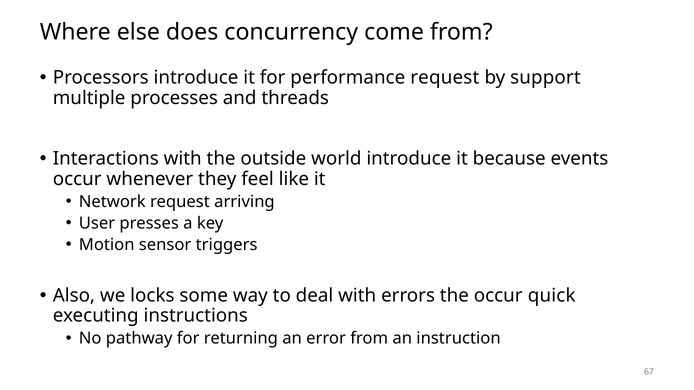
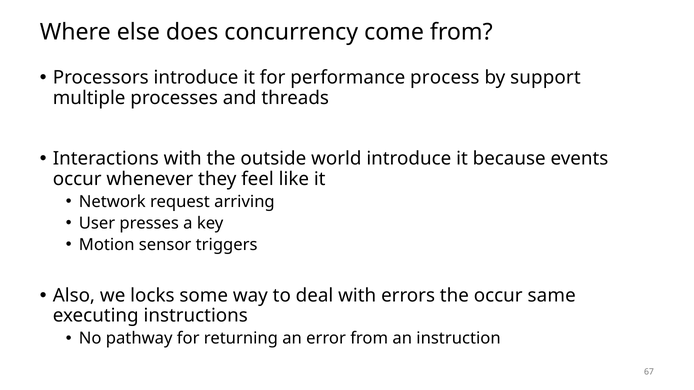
performance request: request -> process (445, 78)
quick: quick -> same (552, 296)
